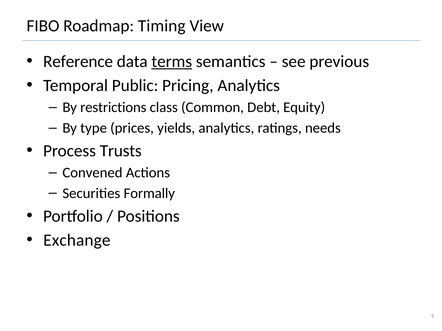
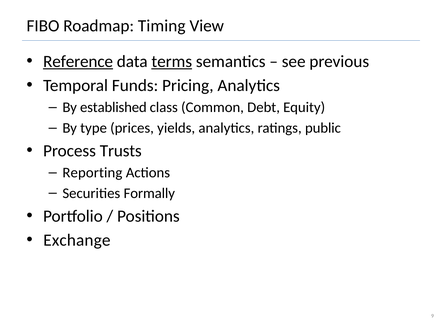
Reference underline: none -> present (78, 62)
Public: Public -> Funds (135, 86)
restrictions: restrictions -> established (113, 108)
needs: needs -> public (323, 128)
Convened: Convened -> Reporting (92, 173)
